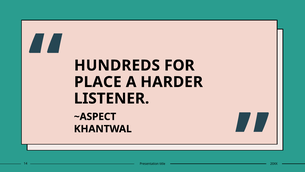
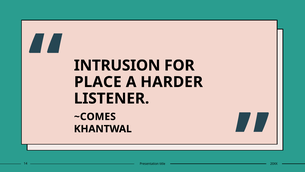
~ASPECT: ~ASPECT -> ~COMES (95, 116)
HUNDREDS: HUNDREDS -> INTRUSION (117, 65)
